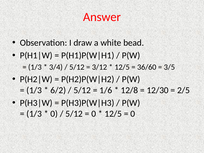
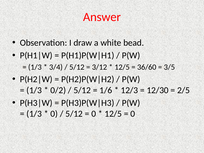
6/2: 6/2 -> 0/2 (58, 90)
12/8: 12/8 -> 12/3 (129, 90)
